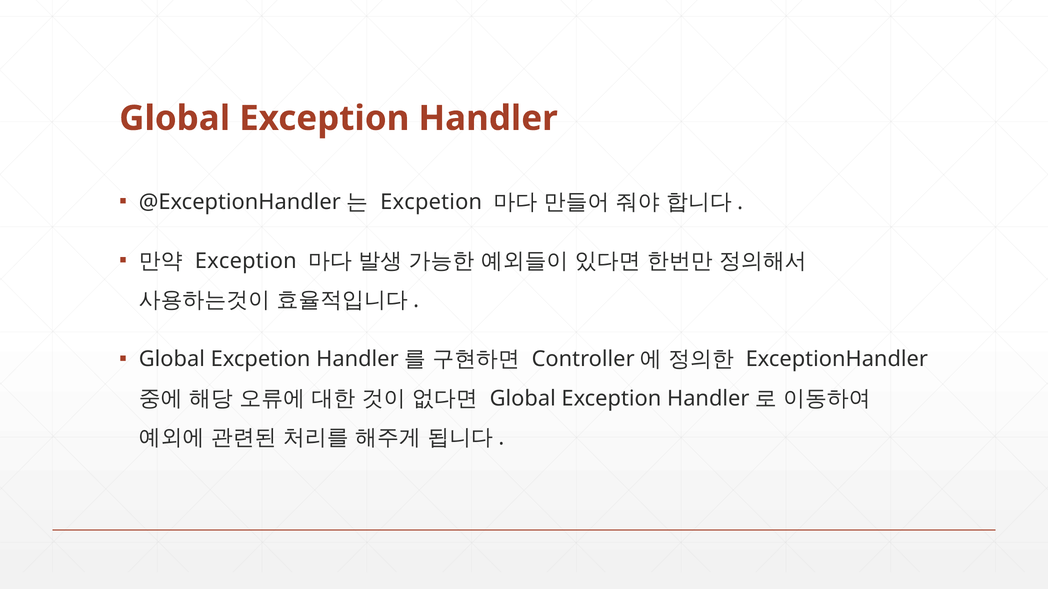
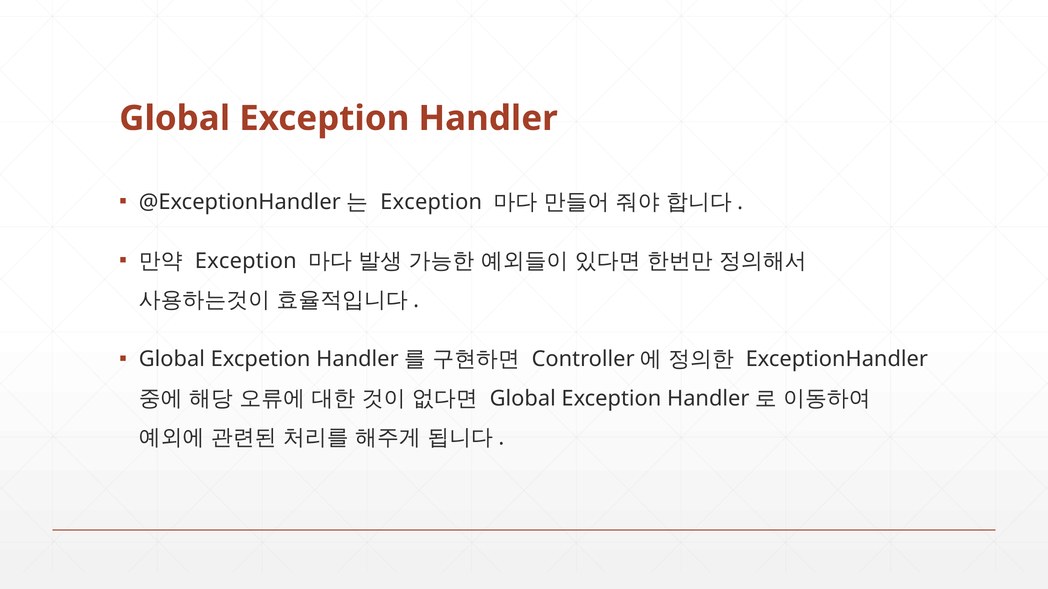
Excpetion: Excpetion -> Exception (431, 202)
